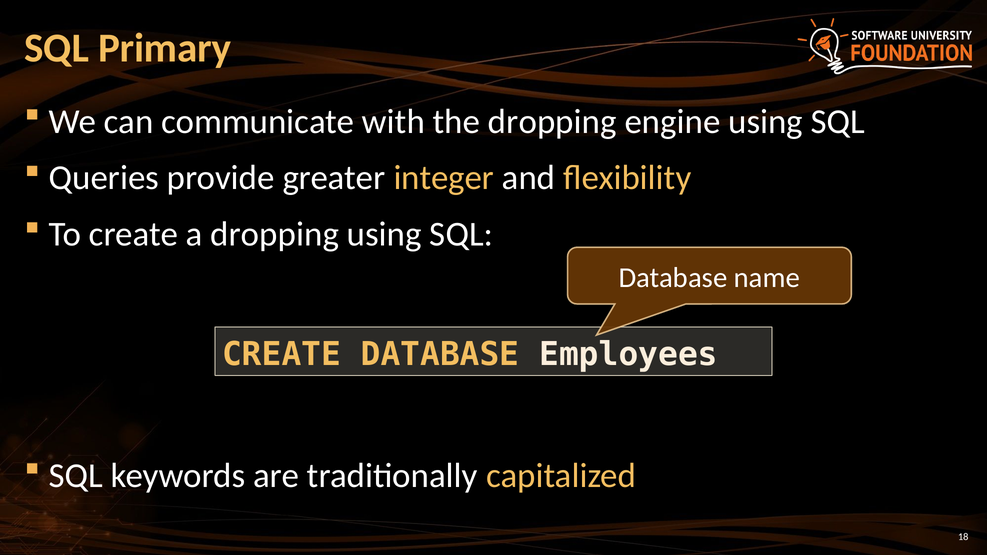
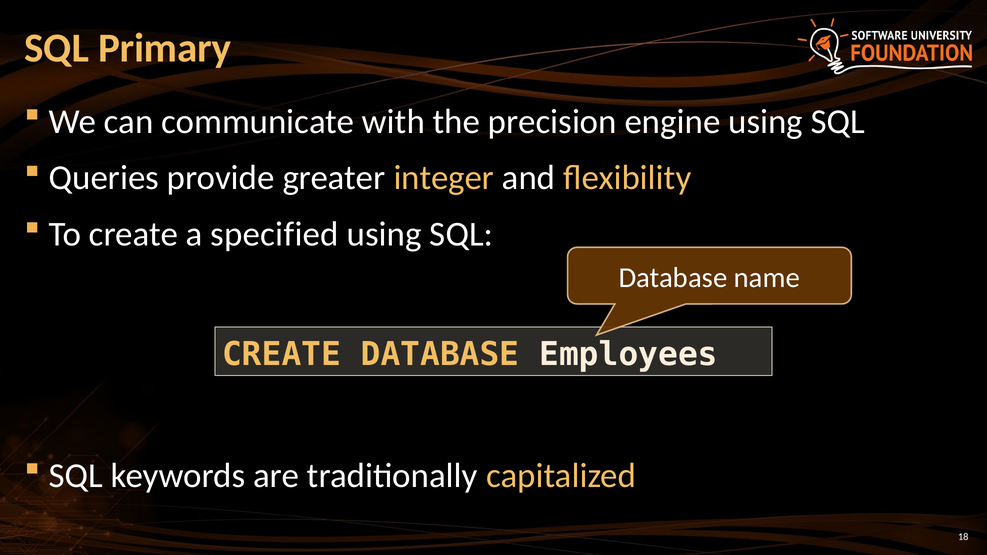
the dropping: dropping -> precision (552, 122)
a dropping: dropping -> specified (275, 234)
